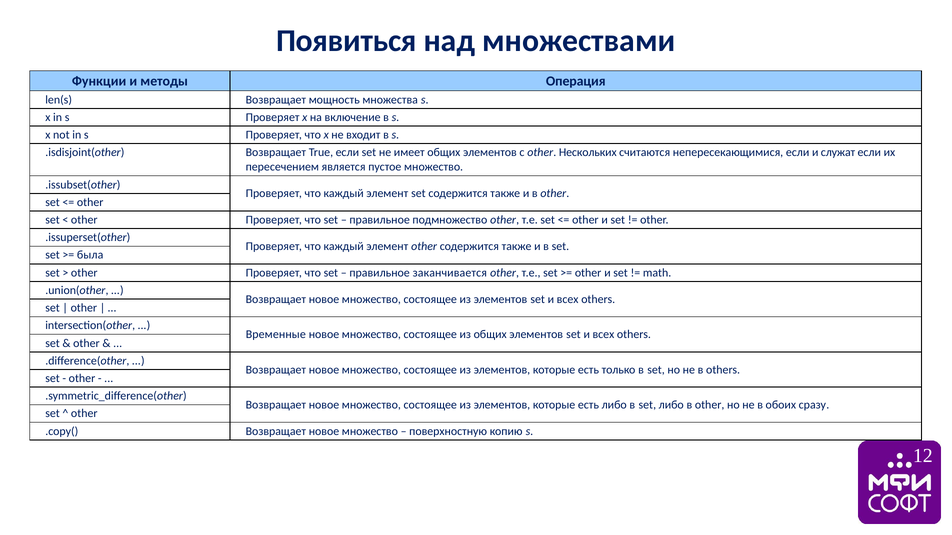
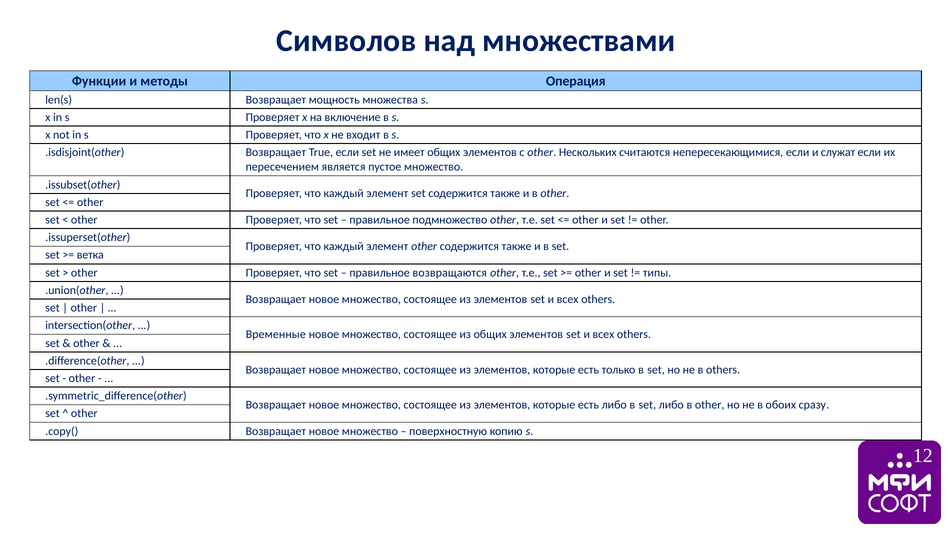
Появиться: Появиться -> Символов (346, 41)
была: была -> ветка (90, 255)
заканчивается: заканчивается -> возвращаются (450, 273)
math: math -> типы (657, 273)
